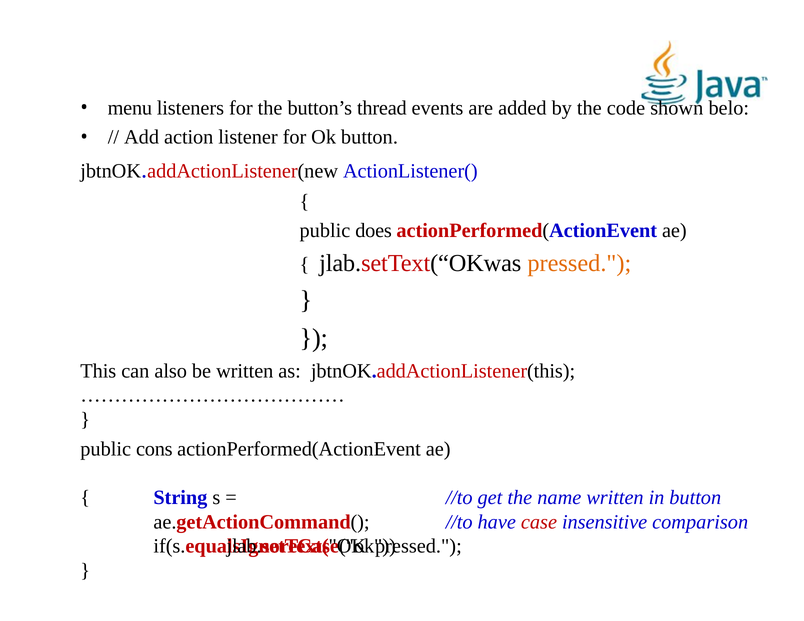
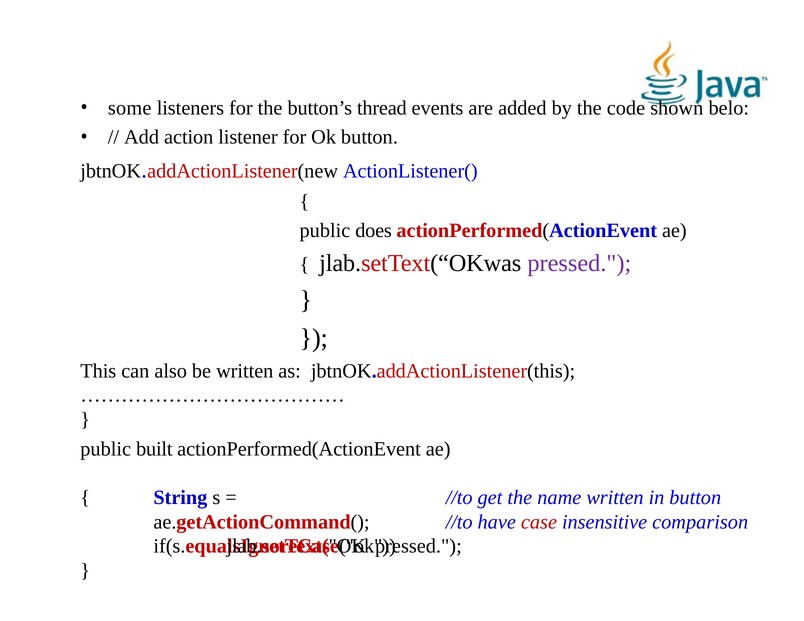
menu: menu -> some (130, 108)
pressed colour: orange -> purple (579, 264)
cons: cons -> built (154, 449)
